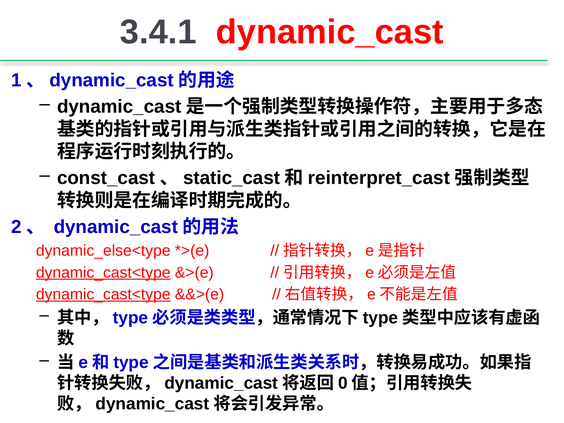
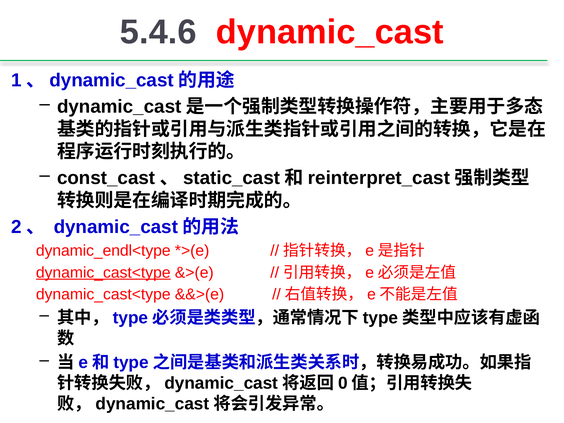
3.4.1: 3.4.1 -> 5.4.6 (158, 32)
dynamic_else<type: dynamic_else<type -> dynamic_endl<type (103, 251)
dynamic_cast<type underline: present -> none (103, 294)
